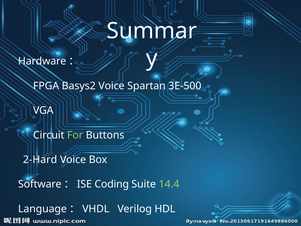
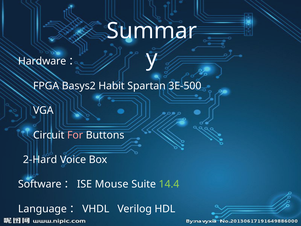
Basys2 Voice: Voice -> Habit (112, 86)
For colour: light green -> pink (75, 135)
Coding: Coding -> Mouse (112, 184)
